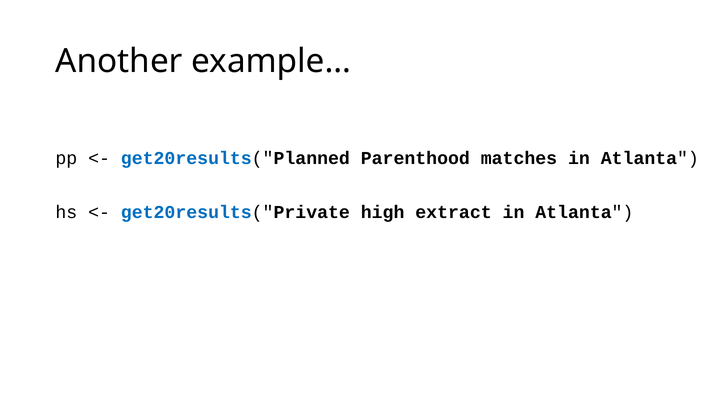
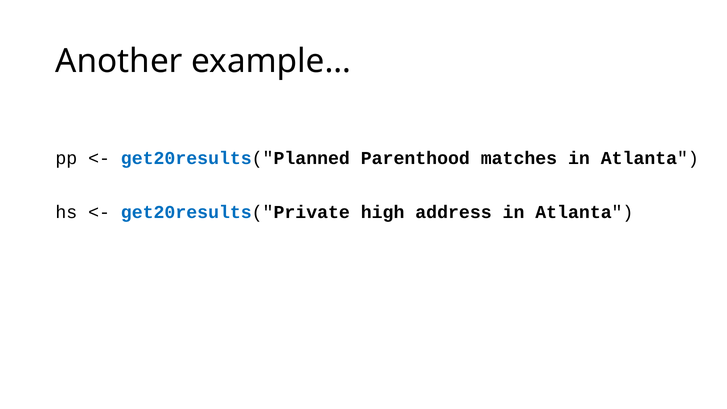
extract: extract -> address (454, 212)
